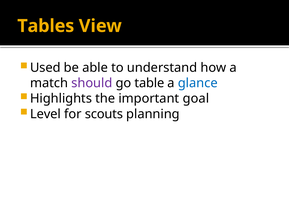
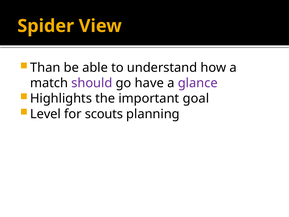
Tables: Tables -> Spider (46, 26)
Used: Used -> Than (45, 68)
table: table -> have (149, 83)
glance colour: blue -> purple (198, 83)
